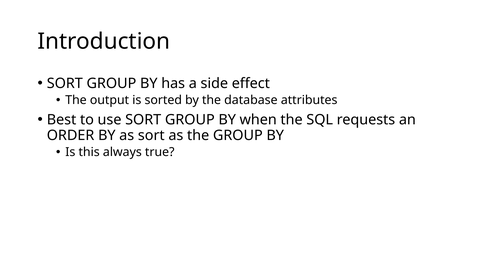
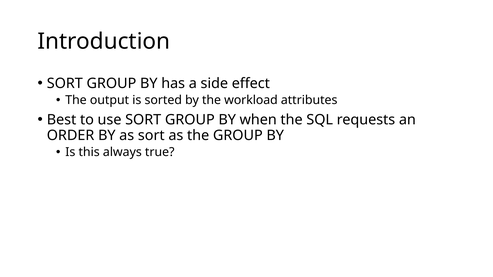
database: database -> workload (251, 100)
